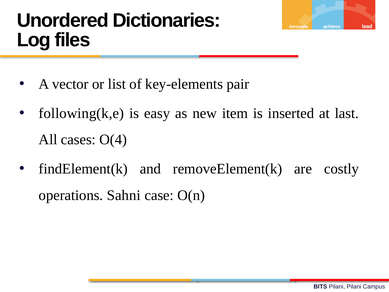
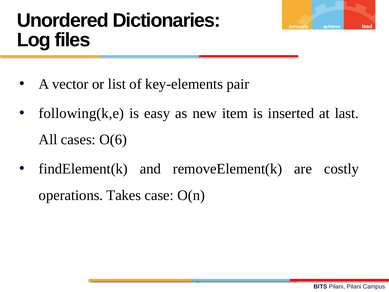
O(4: O(4 -> O(6 (113, 140)
Sahni: Sahni -> Takes (124, 195)
